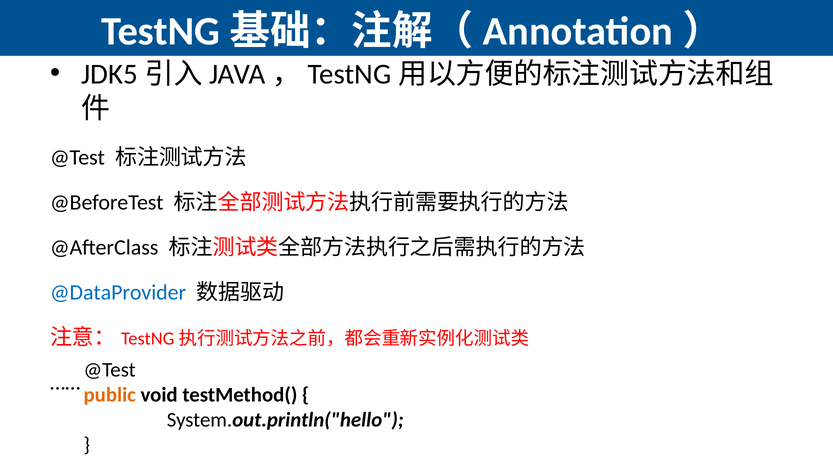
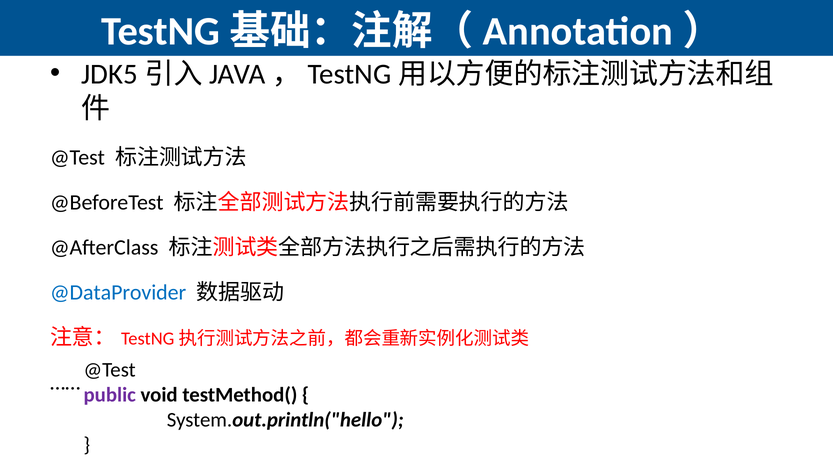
public colour: orange -> purple (110, 395)
